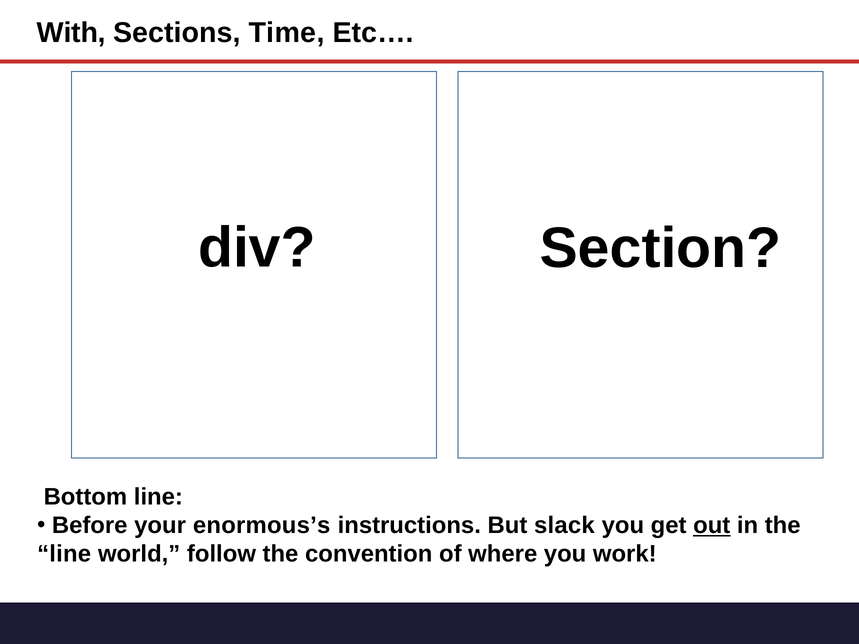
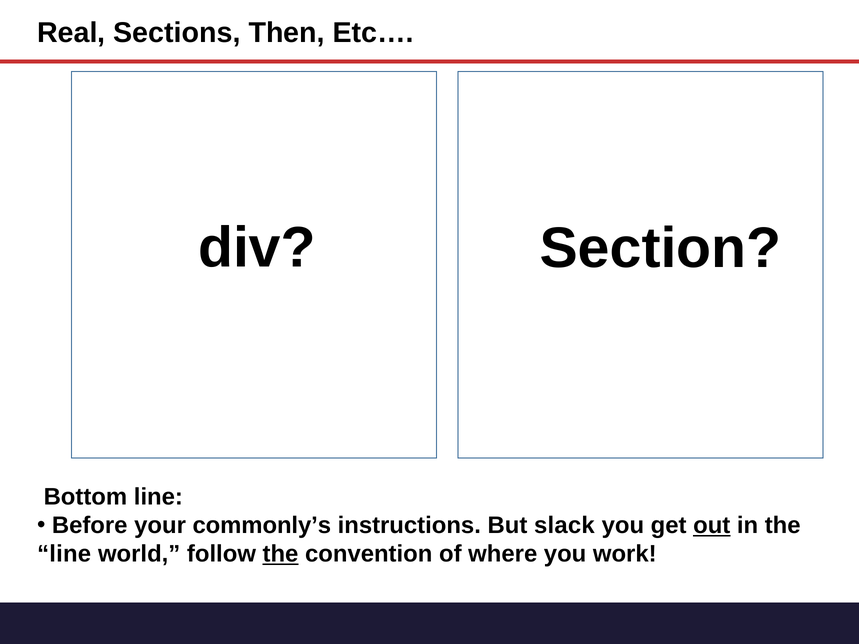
With: With -> Real (71, 33)
Time: Time -> Then (287, 33)
enormous’s: enormous’s -> commonly’s (262, 526)
the underline: none -> present (280, 554)
